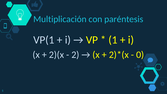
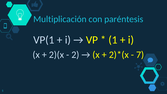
0: 0 -> 7 (140, 55)
